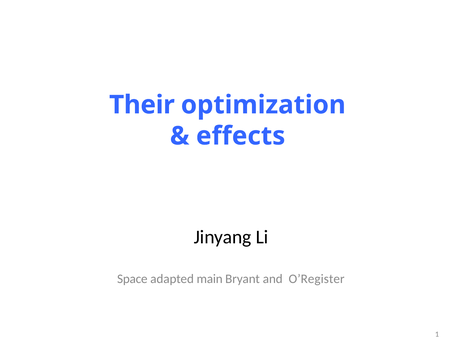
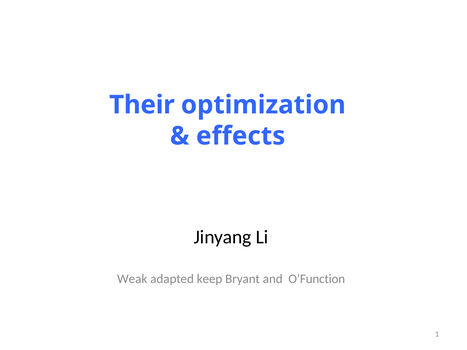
Space: Space -> Weak (132, 279)
main: main -> keep (210, 279)
O’Register: O’Register -> O’Function (317, 279)
